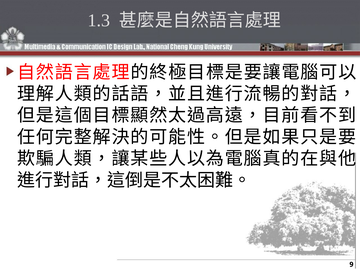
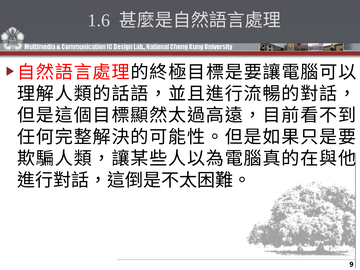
1.3: 1.3 -> 1.6 (99, 21)
